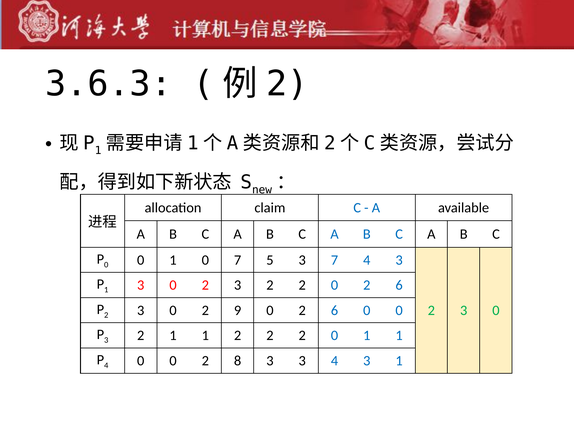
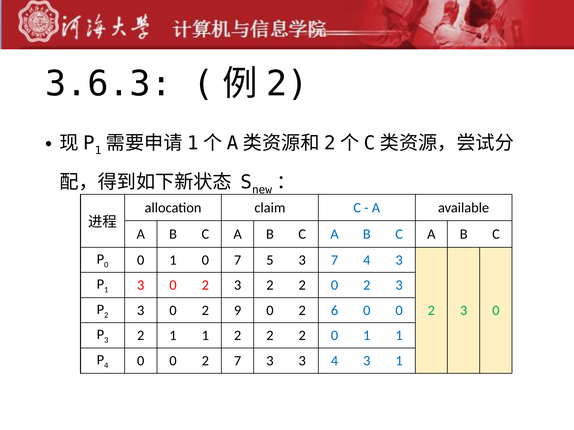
2 0 2 6: 6 -> 3 (399, 286)
2 8: 8 -> 7 (238, 361)
